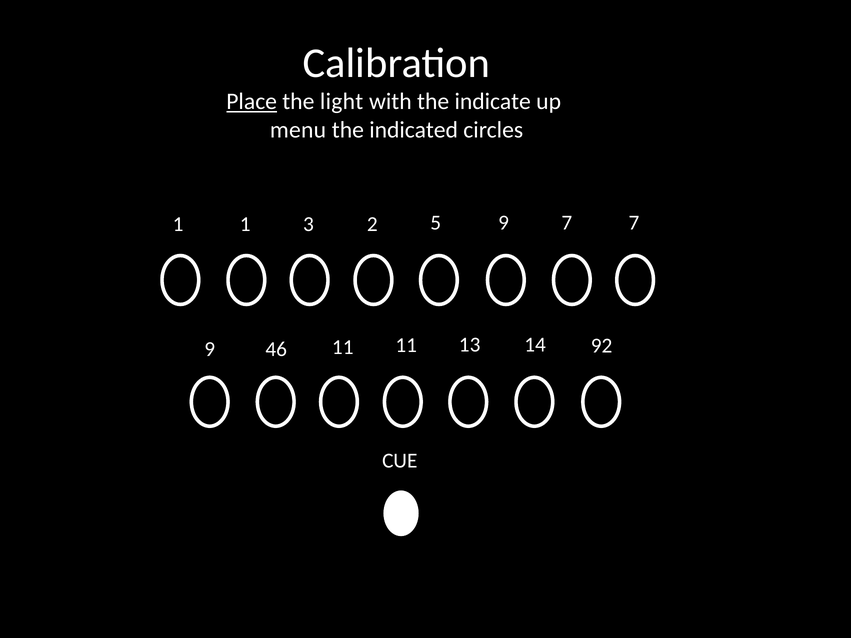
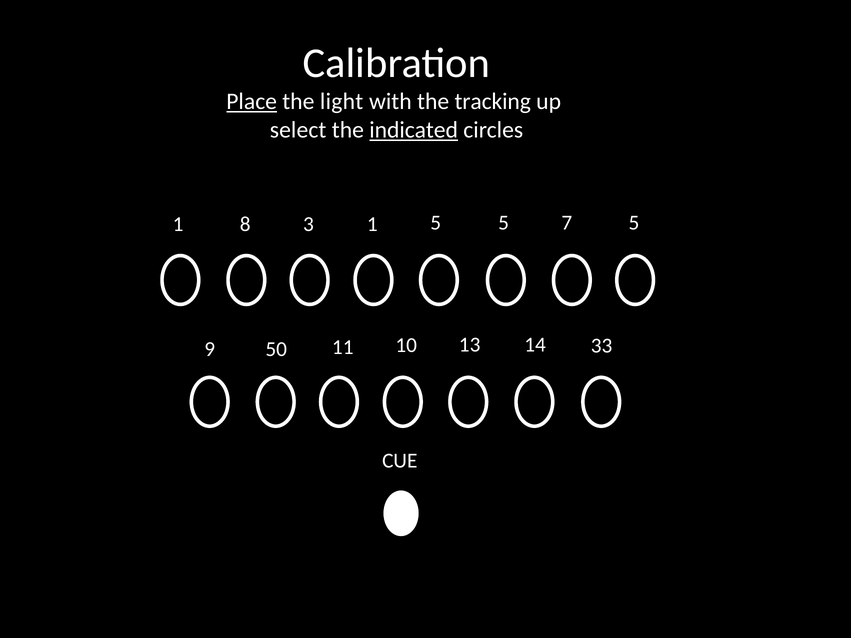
indicate: indicate -> tracking (493, 102)
menu: menu -> select (298, 130)
indicated underline: none -> present (414, 130)
1 1: 1 -> 8 (245, 224)
3 2: 2 -> 1 (372, 224)
5 9: 9 -> 5 (504, 223)
7 7: 7 -> 5 (634, 223)
46: 46 -> 50 (276, 349)
11 11: 11 -> 10 (406, 345)
92: 92 -> 33 (602, 346)
